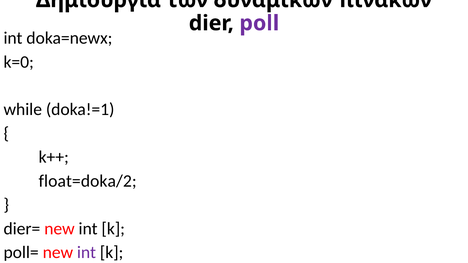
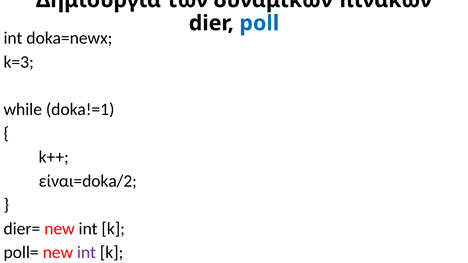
poll colour: purple -> blue (259, 23)
k=0: k=0 -> k=3 (19, 62)
float=doka/2: float=doka/2 -> είναι=doka/2 (88, 181)
